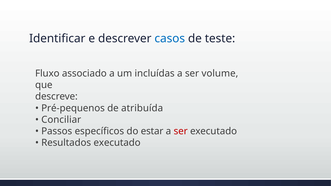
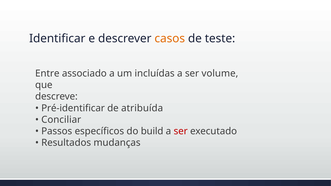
casos colour: blue -> orange (170, 39)
Fluxo: Fluxo -> Entre (47, 73)
Pré-pequenos: Pré-pequenos -> Pré-identificar (73, 108)
estar: estar -> build (152, 131)
Resultados executado: executado -> mudanças (117, 143)
